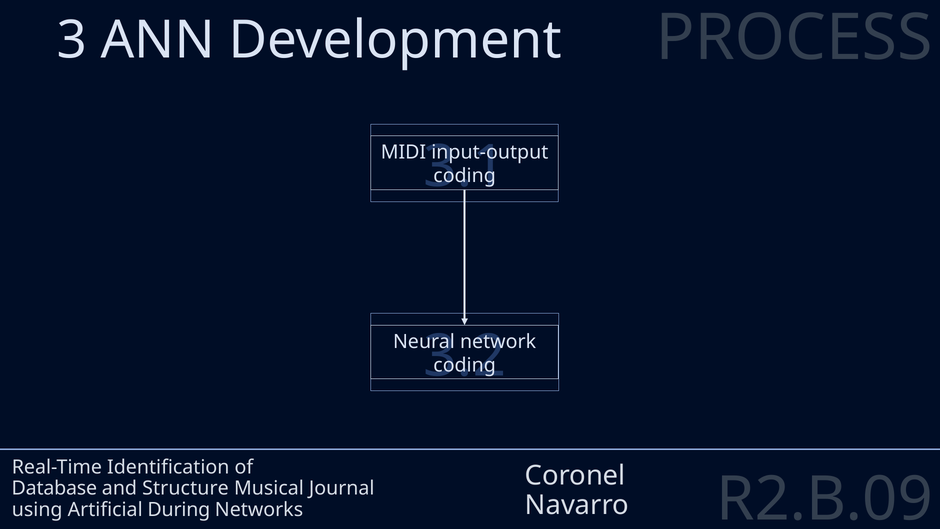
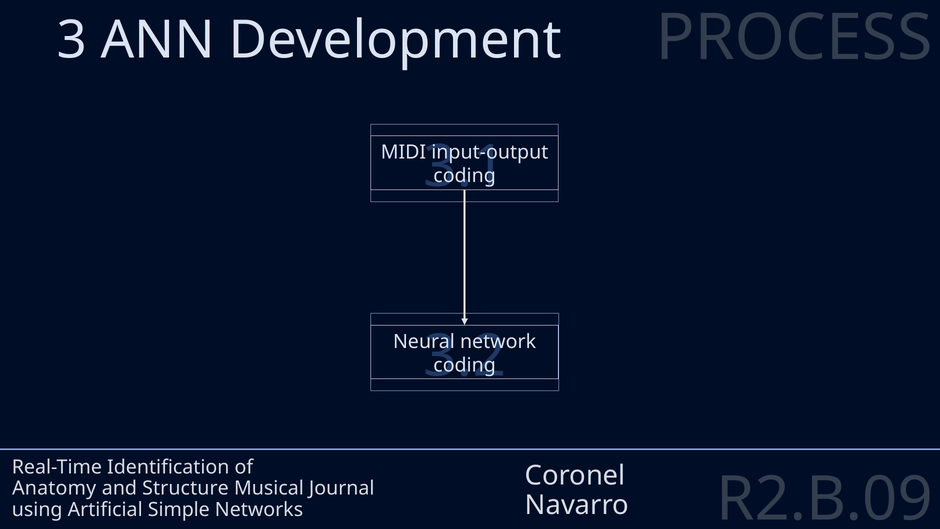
Database: Database -> Anatomy (54, 488)
During: During -> Simple (179, 509)
